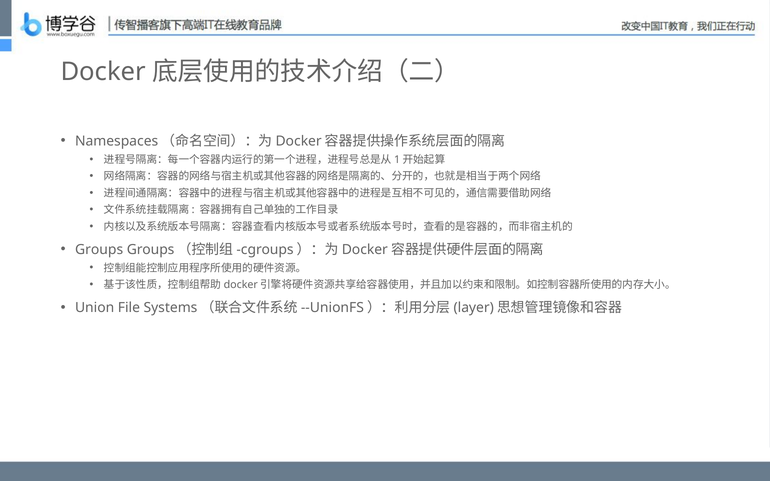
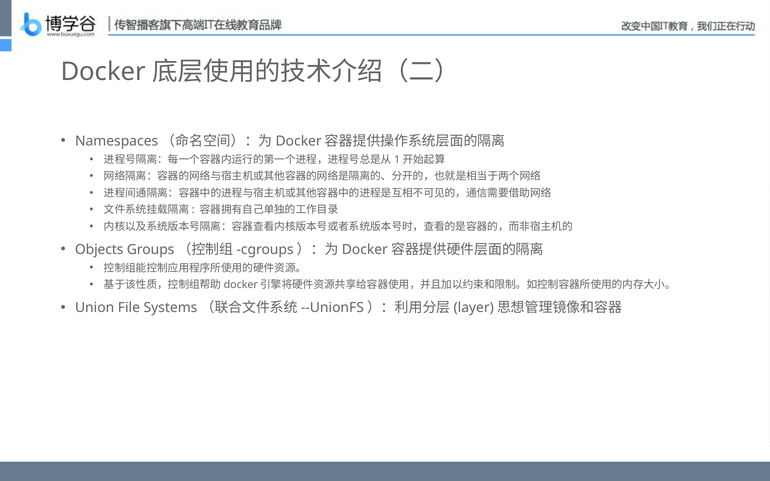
Groups: Groups -> Objects (99, 250)
